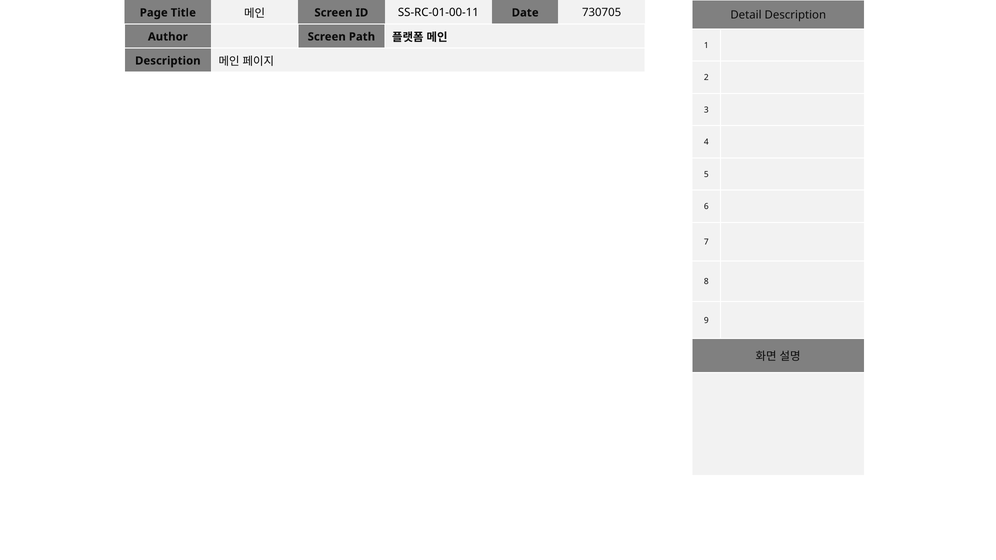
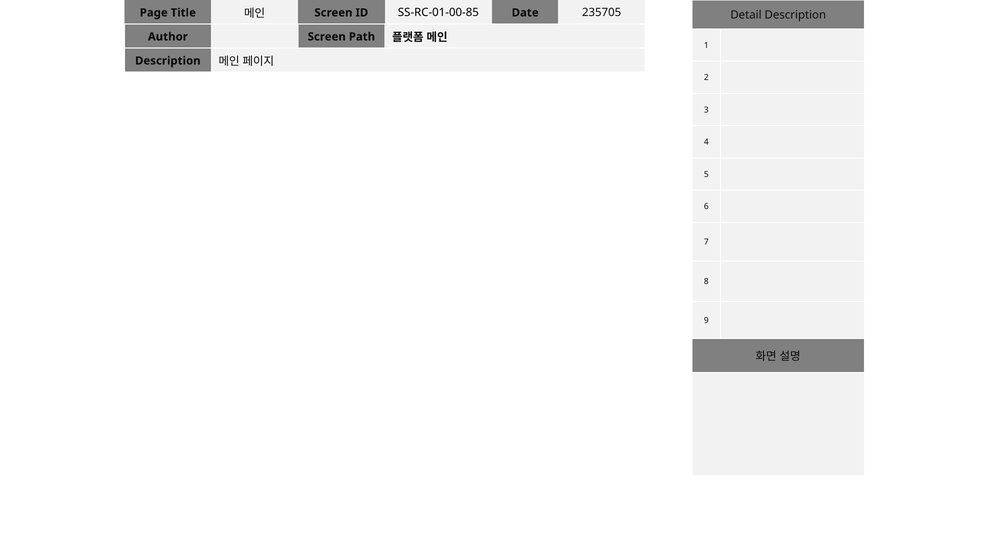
SS-RC-01-00-11: SS-RC-01-00-11 -> SS-RC-01-00-85 (438, 13)
730705: 730705 -> 235705 (602, 13)
